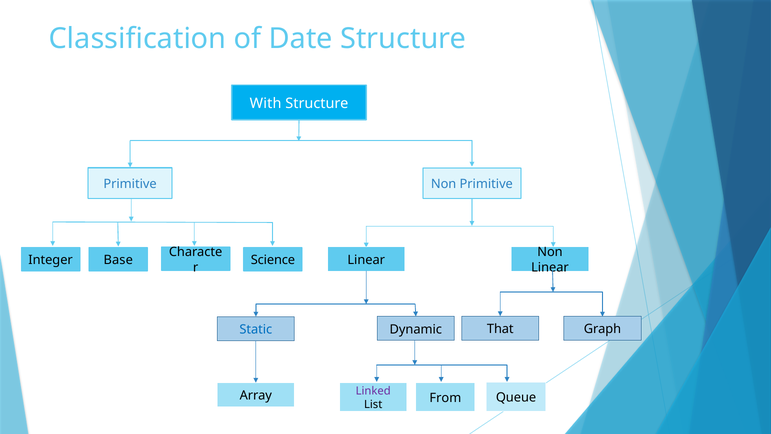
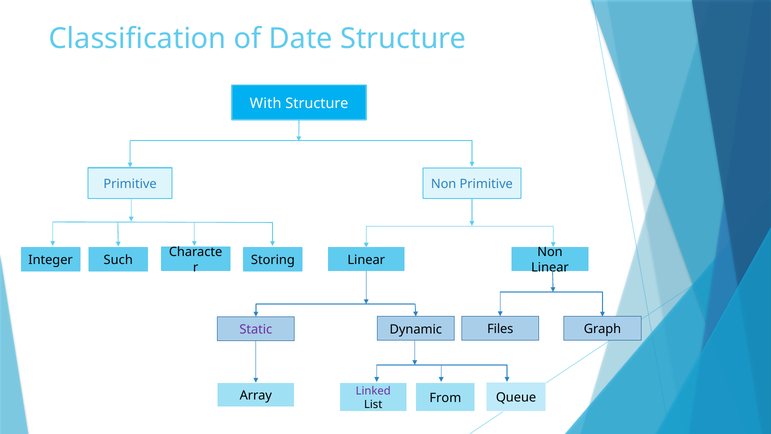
Base: Base -> Such (118, 260)
Science: Science -> Storing (273, 260)
That: That -> Files (500, 329)
Static colour: blue -> purple (256, 329)
